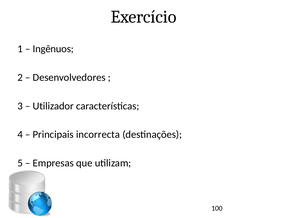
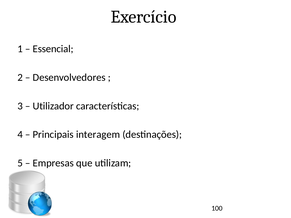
Ingênuos: Ingênuos -> Essencial (53, 49)
incorrecta: incorrecta -> interagem (98, 135)
